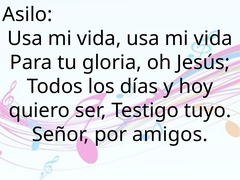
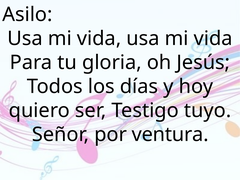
amigos: amigos -> ventura (170, 135)
